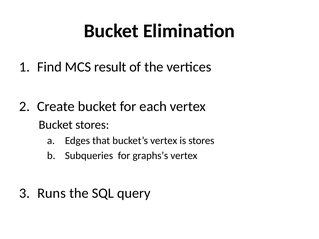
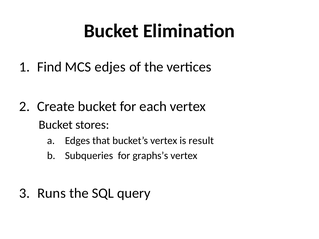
result: result -> edjes (110, 67)
is stores: stores -> result (201, 141)
